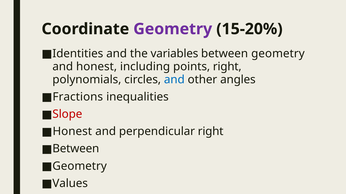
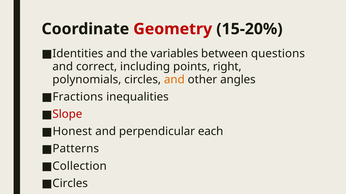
Geometry colour: purple -> red (173, 29)
between geometry: geometry -> questions (278, 54)
and honest: honest -> correct (97, 67)
and colour: blue -> orange (174, 80)
perpendicular right: right -> each (211, 132)
Between: Between -> Patterns (76, 149)
Geometry: Geometry -> Collection (80, 167)
Values: Values -> Circles (70, 184)
